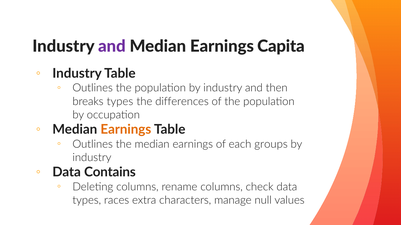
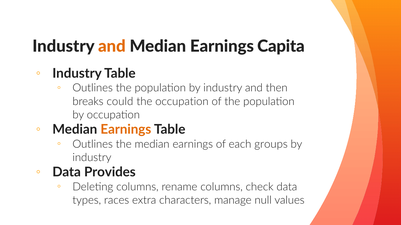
and colour: purple -> orange (112, 46)
breaks types: types -> could (120, 102)
the differences: differences -> occupation (182, 102)
Contains: Contains -> Provides (110, 173)
